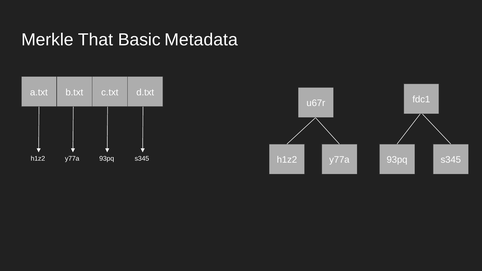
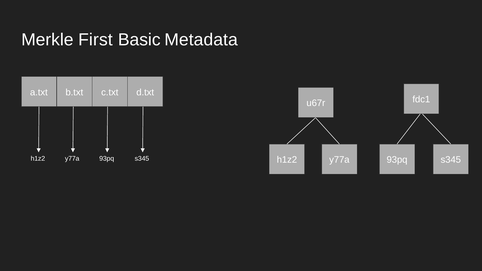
That: That -> First (95, 40)
